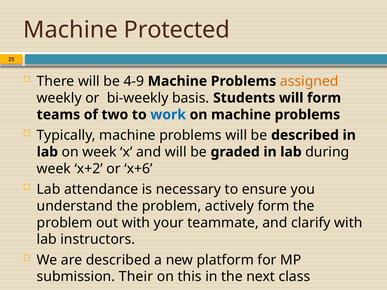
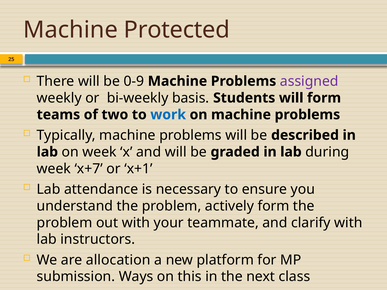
4-9: 4-9 -> 0-9 (134, 81)
assigned colour: orange -> purple (309, 81)
x+2: x+2 -> x+7 (89, 169)
x+6: x+6 -> x+1 (138, 169)
are described: described -> allocation (118, 260)
Their: Their -> Ways (136, 277)
